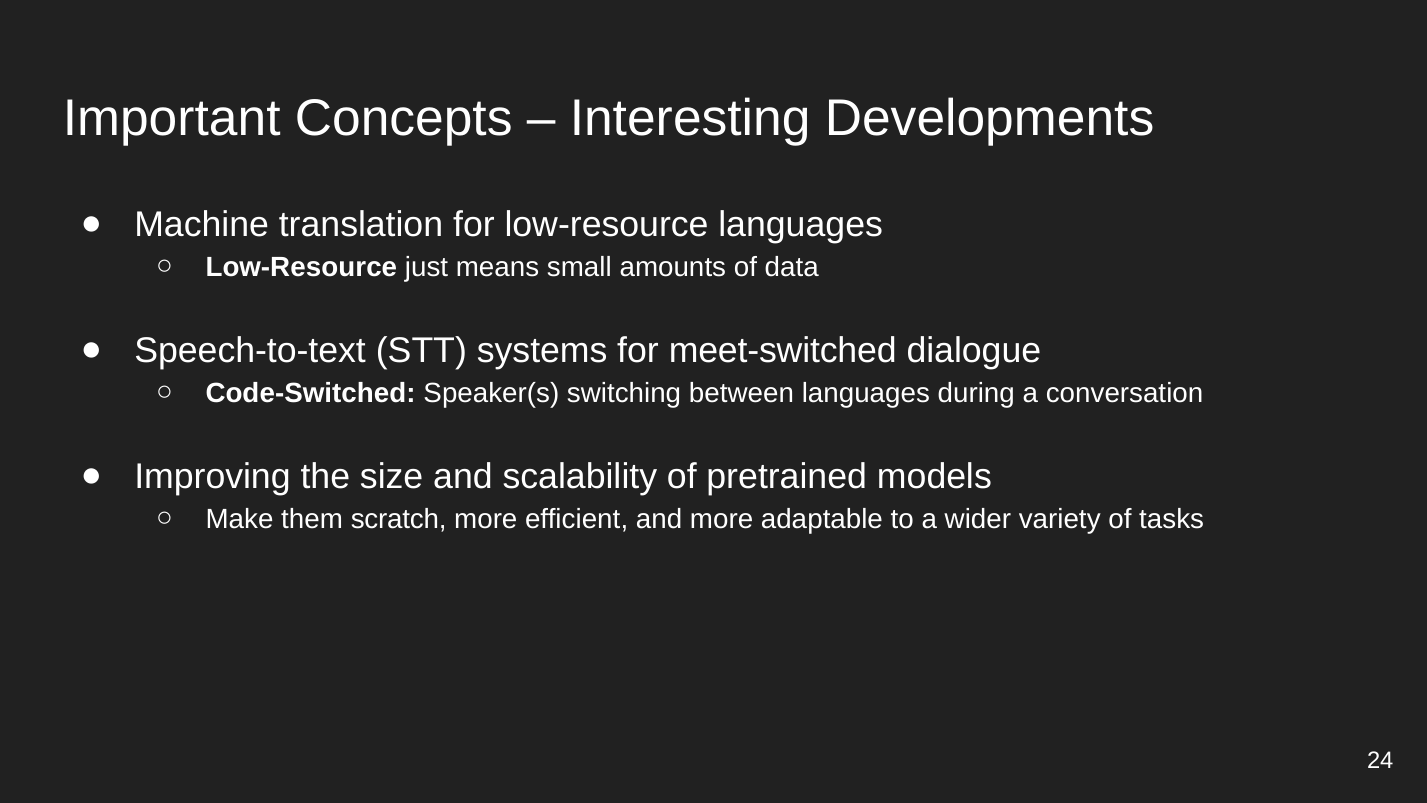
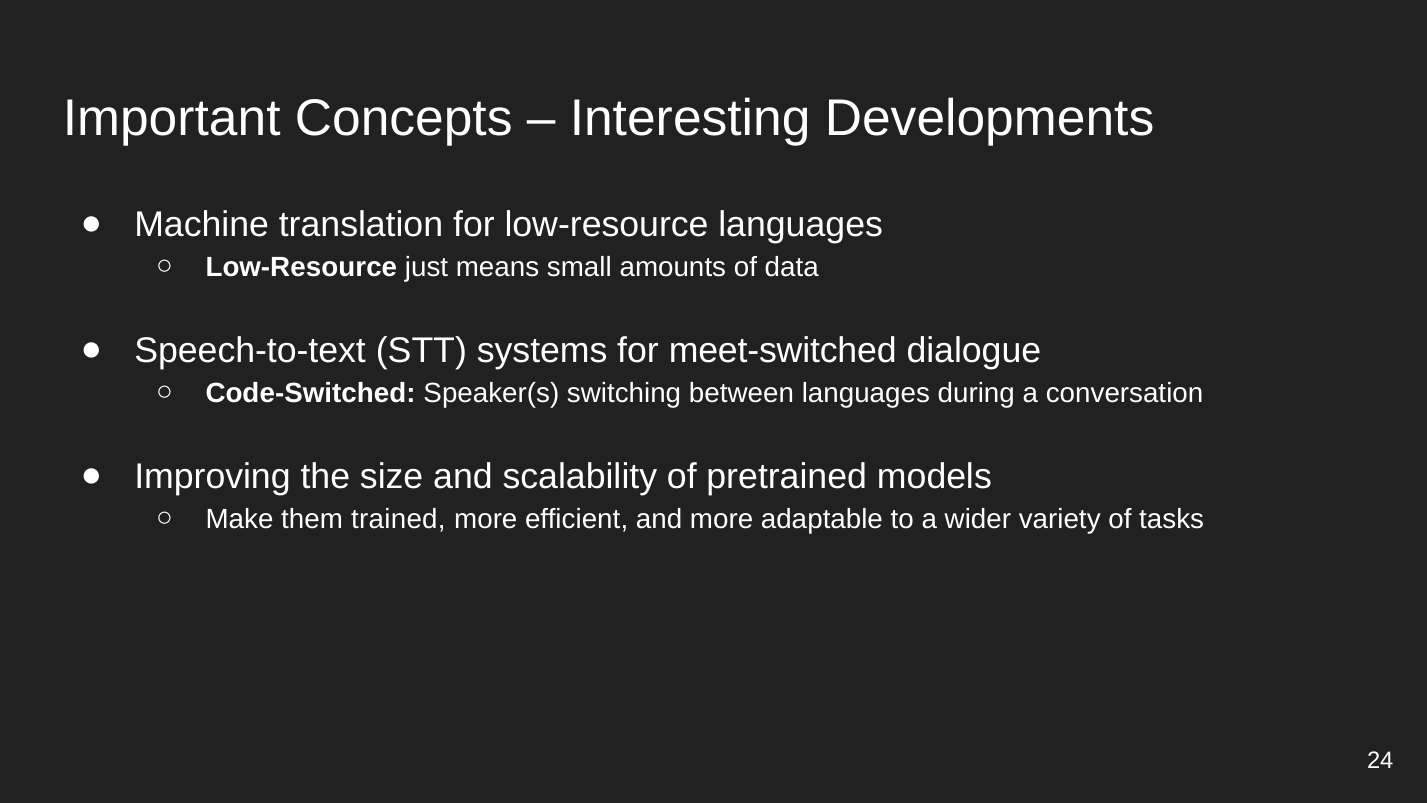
scratch: scratch -> trained (398, 519)
